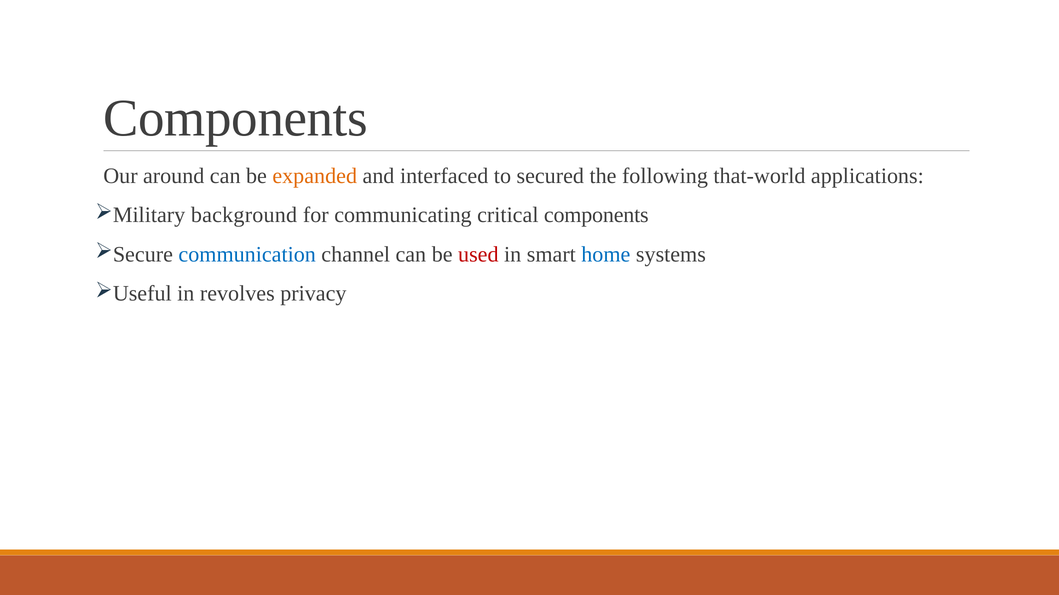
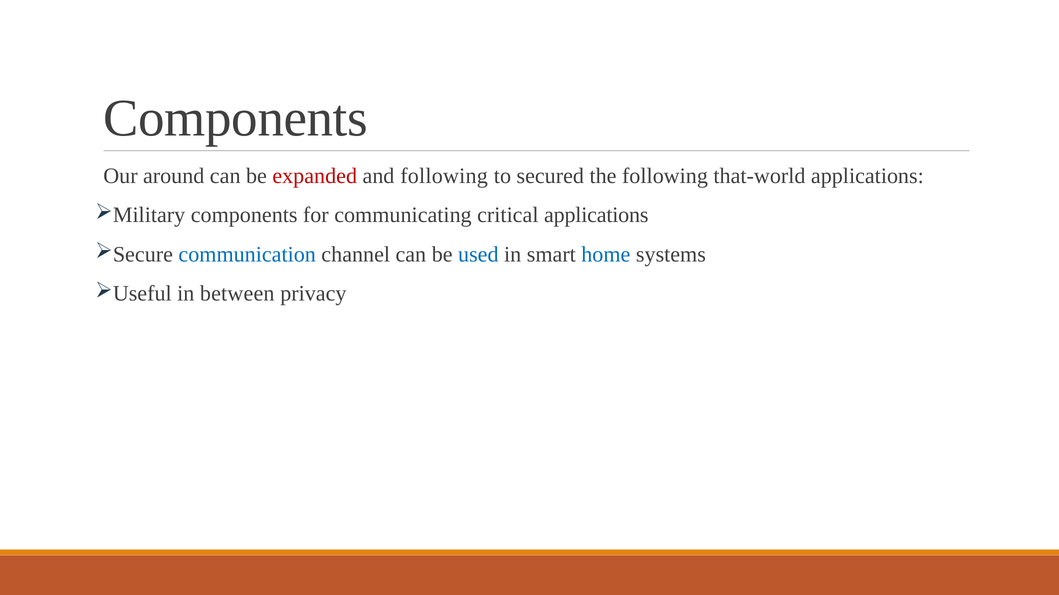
expanded colour: orange -> red (315, 176)
and interfaced: interfaced -> following (444, 176)
background: background -> components (244, 215)
critical components: components -> applications (596, 215)
used colour: red -> blue (478, 255)
revolves: revolves -> between (237, 294)
